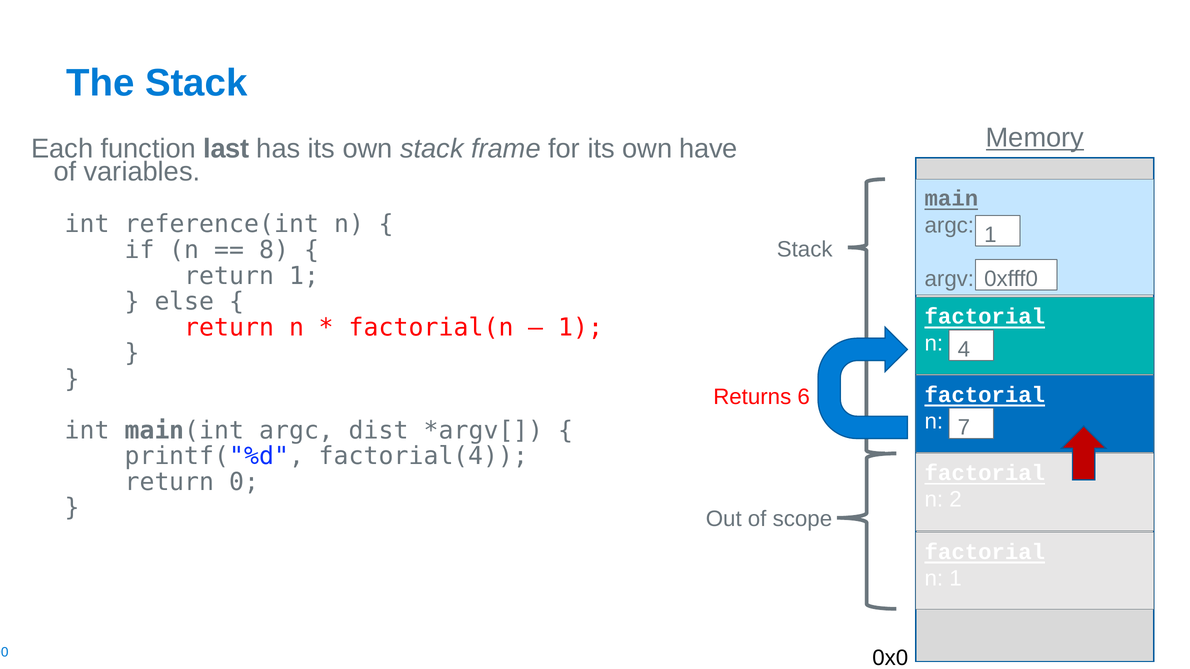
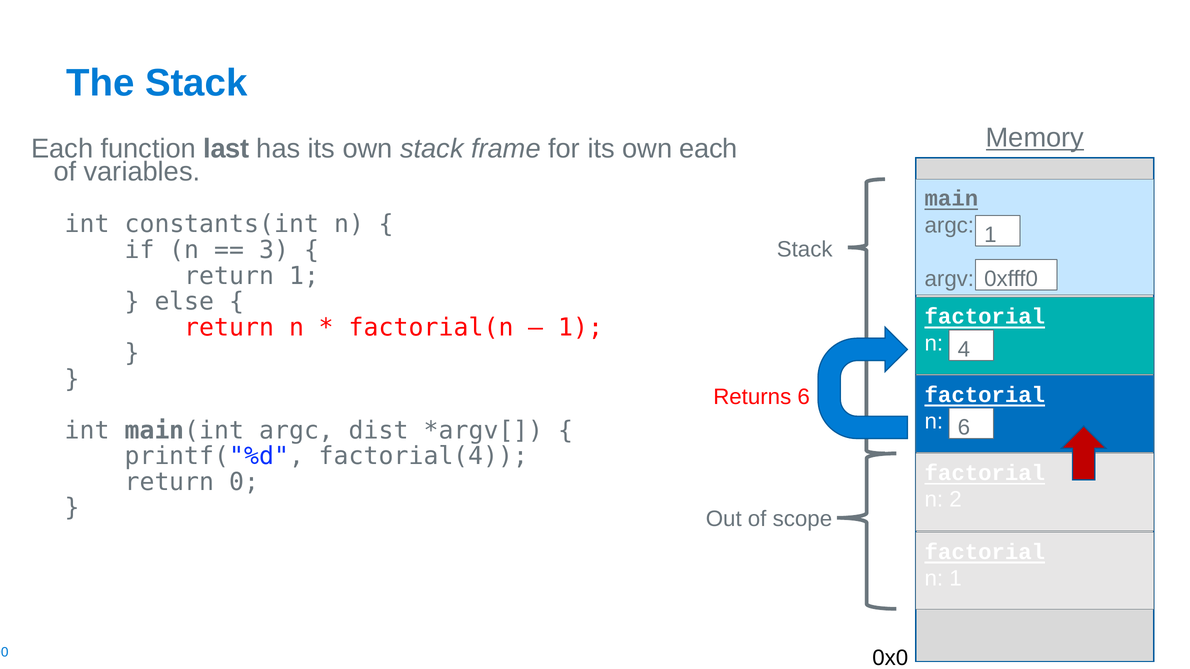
own have: have -> each (709, 149)
reference(int: reference(int -> constants(int (222, 224)
8: 8 -> 3 (274, 250)
n 7: 7 -> 6 (964, 428)
